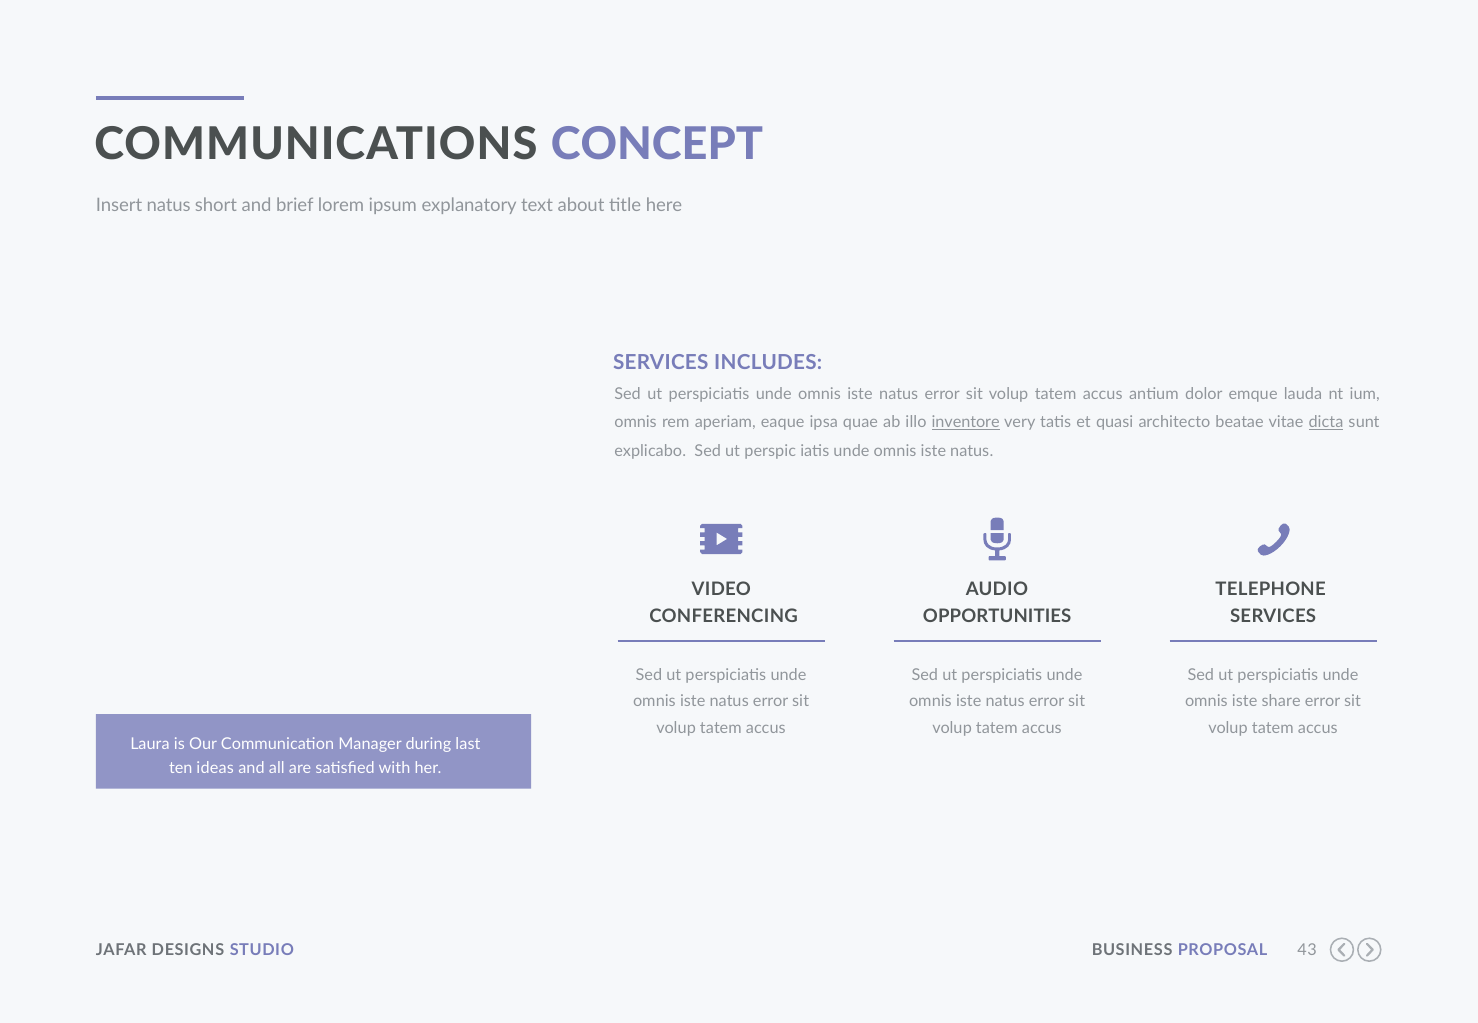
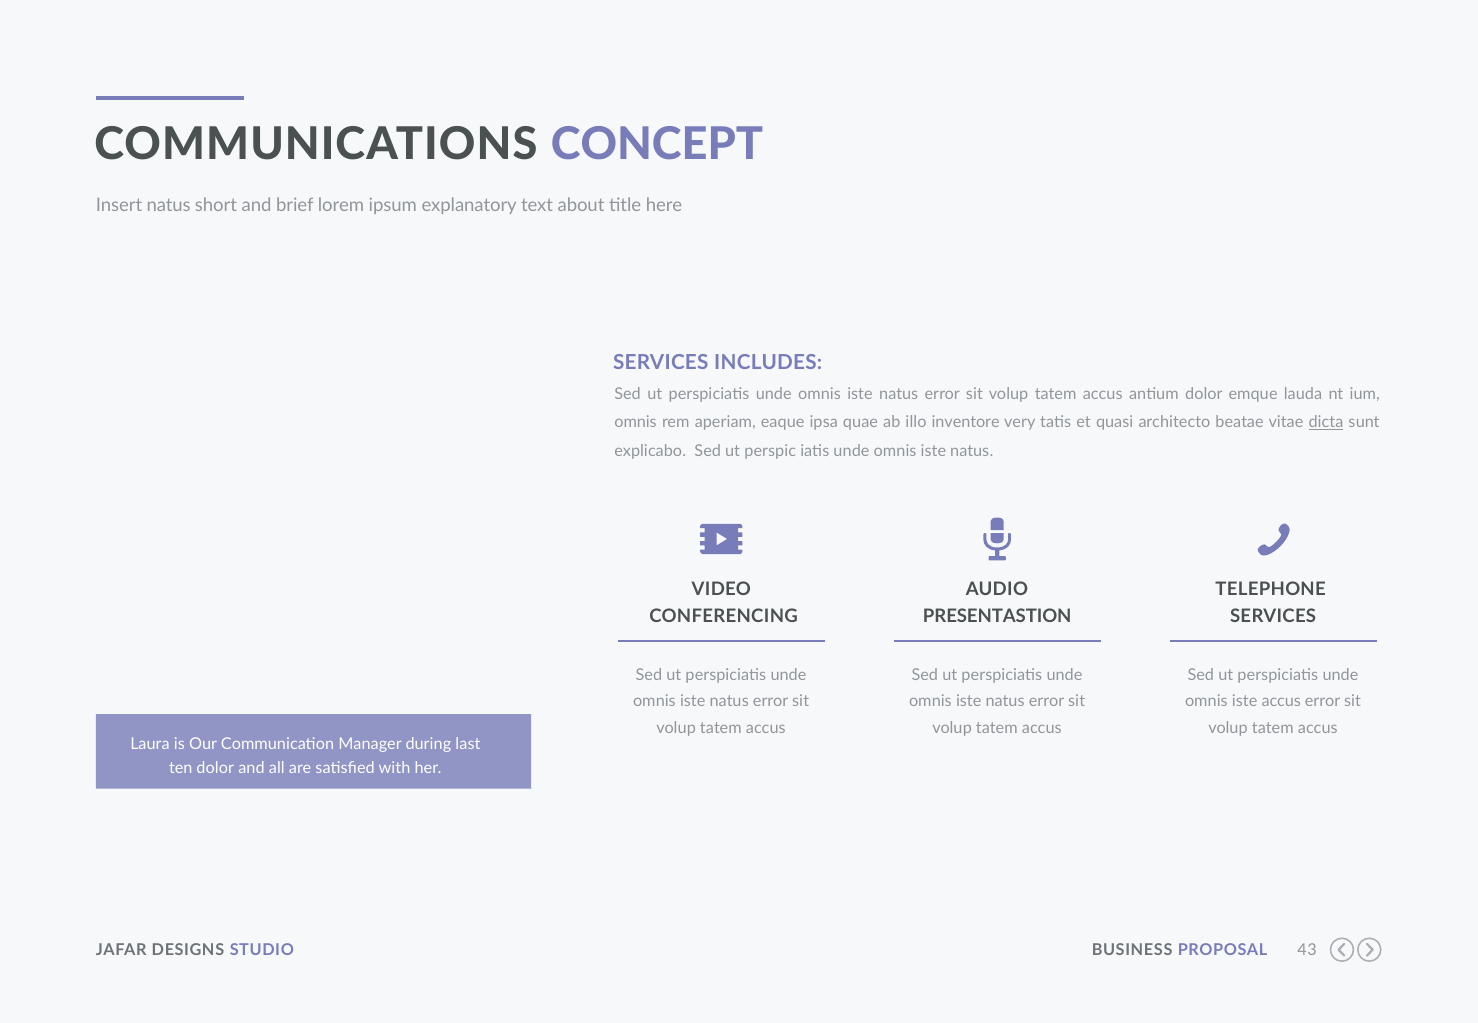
inventore underline: present -> none (966, 423)
OPPORTUNITIES: OPPORTUNITIES -> PRESENTASTION (997, 616)
iste share: share -> accus (1281, 702)
ten ideas: ideas -> dolor (215, 769)
